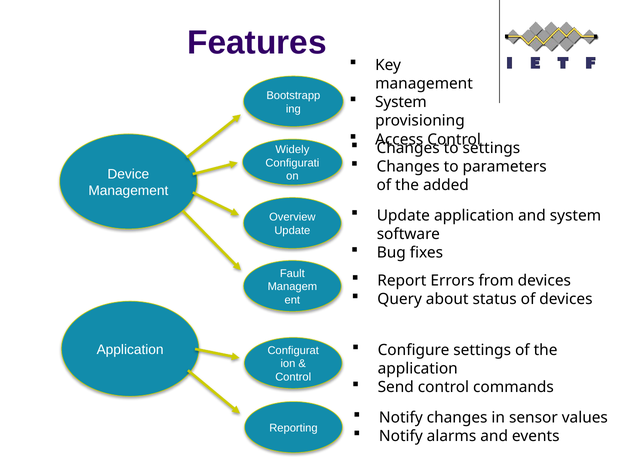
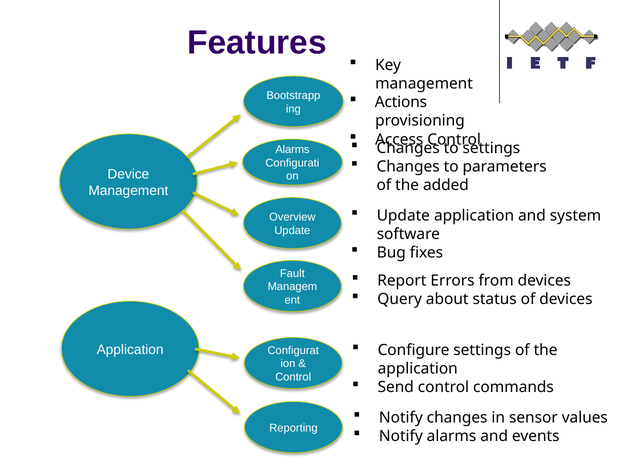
System: System -> Actions (401, 102)
Widely: Widely -> Alarms (292, 149)
